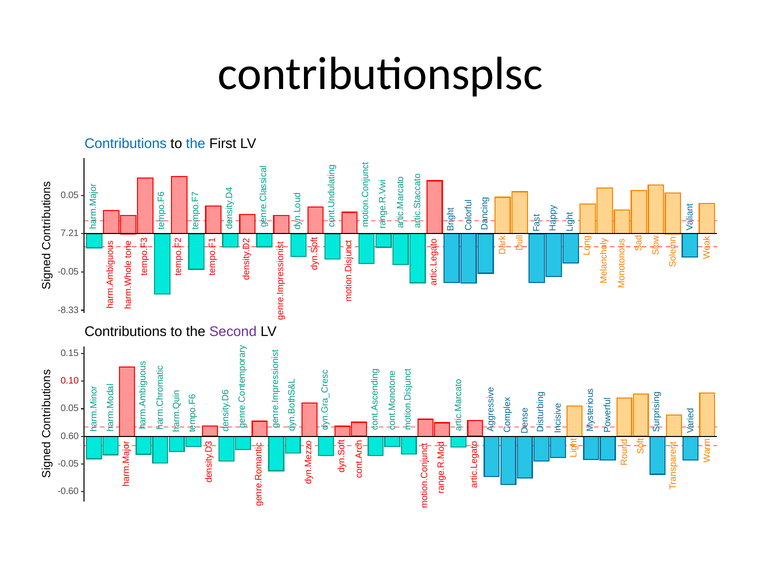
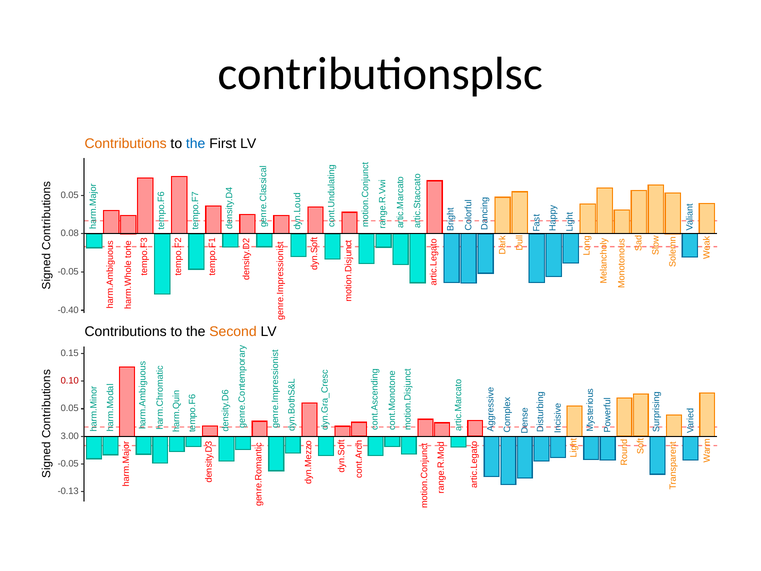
Contributions colour: blue -> orange (126, 143)
7.21: 7.21 -> 0.08 (70, 233)
-8.33: -8.33 -> -0.40 (68, 310)
Second colour: purple -> orange (233, 332)
0.60: 0.60 -> 3.00 (70, 436)
-0.60: -0.60 -> -0.13 (68, 491)
